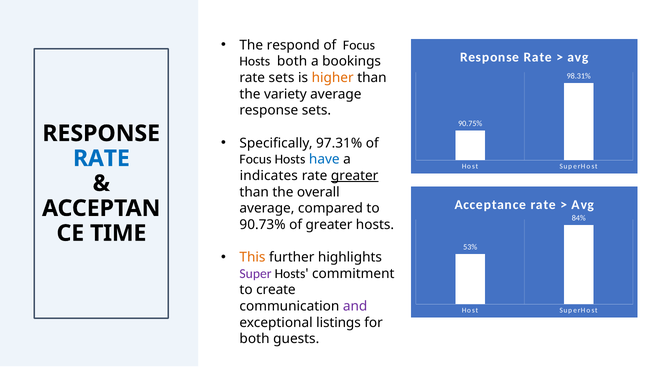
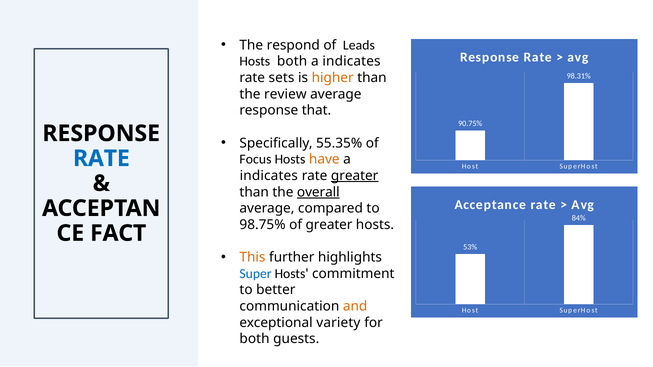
Focus: Focus -> Leads (359, 45)
bookings: bookings -> indicates (352, 62)
variety: variety -> review (285, 94)
response sets: sets -> that (316, 111)
97.31%: 97.31% -> 55.35% (339, 143)
have colour: blue -> orange (324, 160)
overall underline: none -> present (318, 192)
90.73%: 90.73% -> 98.75% (263, 225)
TIME: TIME -> FACT (118, 233)
Super colour: purple -> blue (256, 274)
create: create -> better (276, 290)
and colour: purple -> orange (355, 306)
listings: listings -> variety (338, 323)
